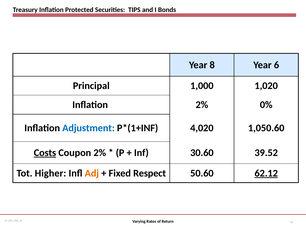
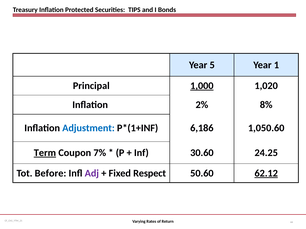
8: 8 -> 5 (212, 65)
6: 6 -> 1 (276, 65)
1,000 underline: none -> present (202, 86)
0%: 0% -> 8% (266, 105)
4,020: 4,020 -> 6,186 (202, 128)
Costs: Costs -> Term (45, 153)
Coupon 2%: 2% -> 7% (100, 153)
39.52: 39.52 -> 24.25 (266, 153)
Higher: Higher -> Before (51, 174)
Adj colour: orange -> purple (92, 174)
